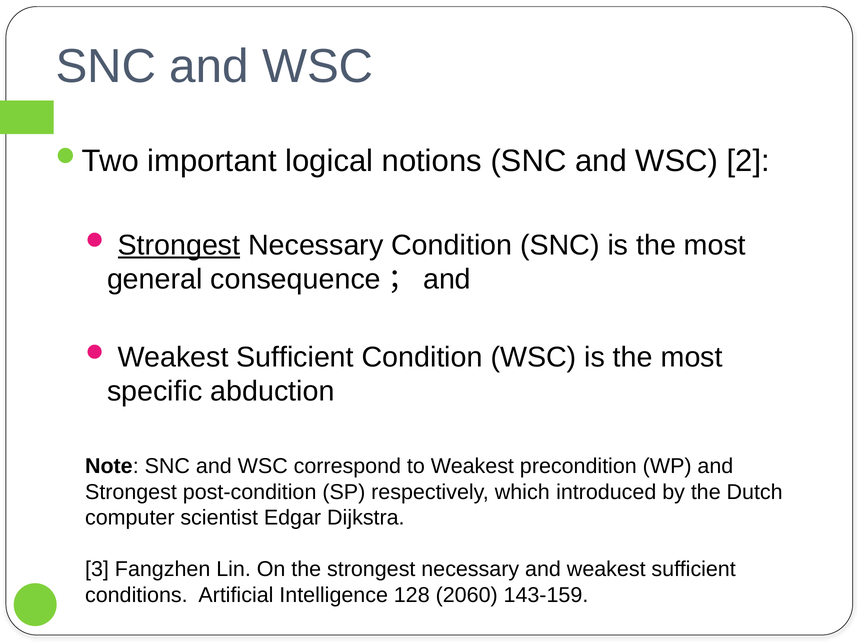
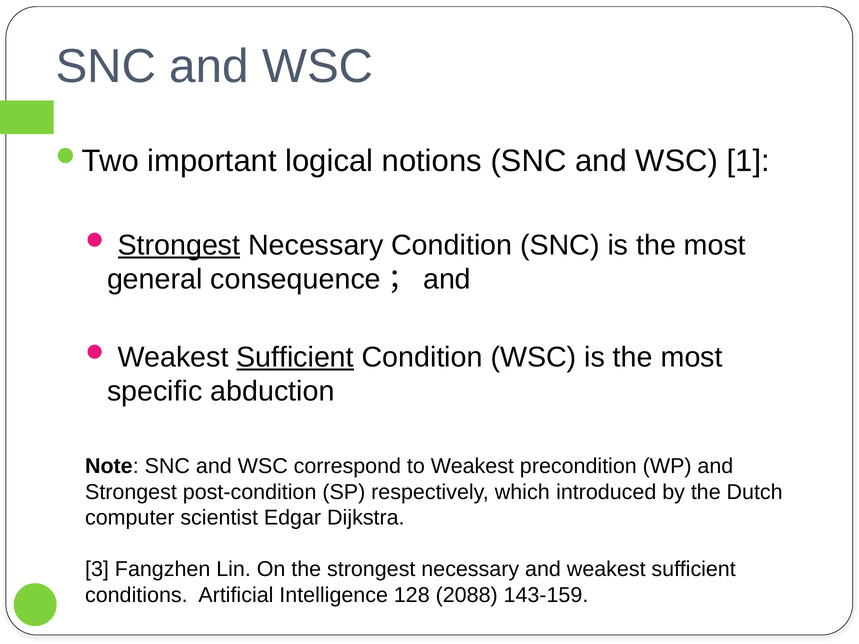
2: 2 -> 1 (748, 161)
Sufficient underline: none -> present (295, 357)
2060: 2060 -> 2088 (467, 595)
